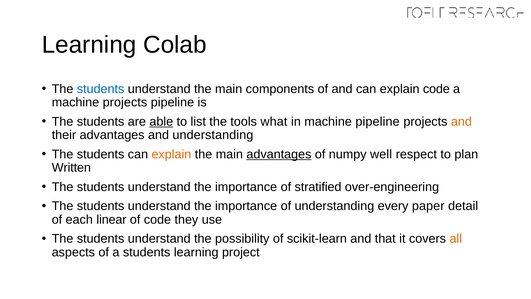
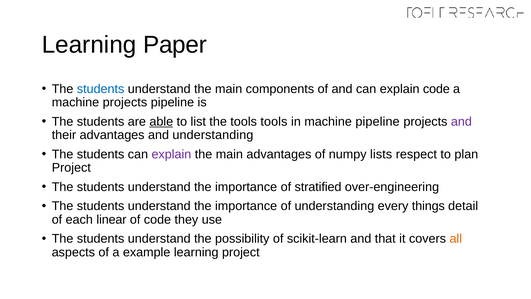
Colab: Colab -> Paper (175, 45)
tools what: what -> tools (274, 121)
and colour: orange -> purple (461, 121)
explain colour: orange -> purple (171, 154)
advantages underline: present -> none (279, 154)
well: well -> lists (381, 154)
Written: Written -> Project (71, 168)
paper: paper -> things (428, 206)
a students: students -> example (147, 252)
